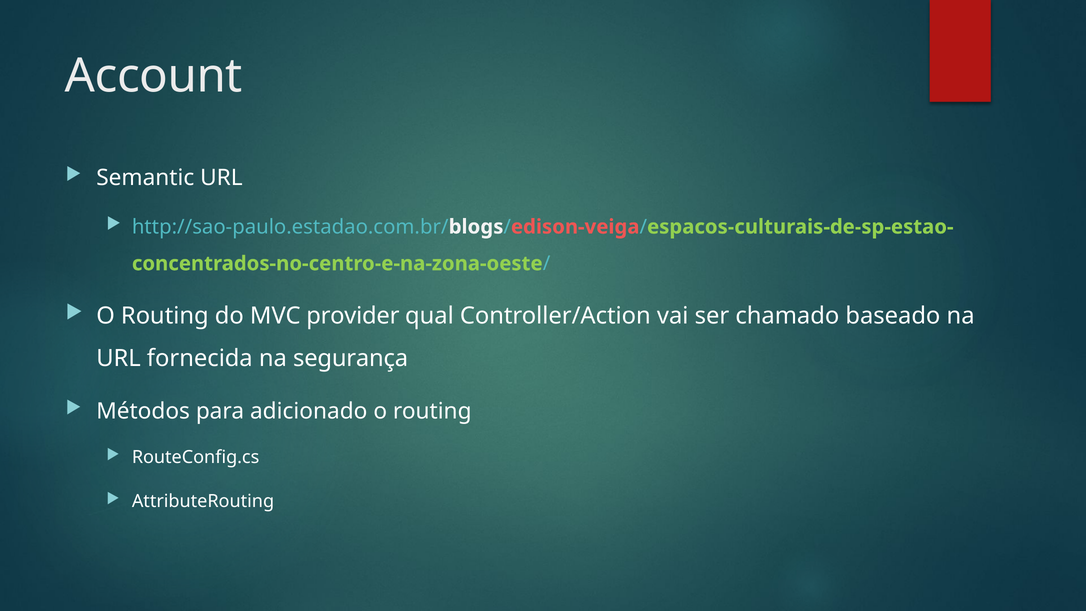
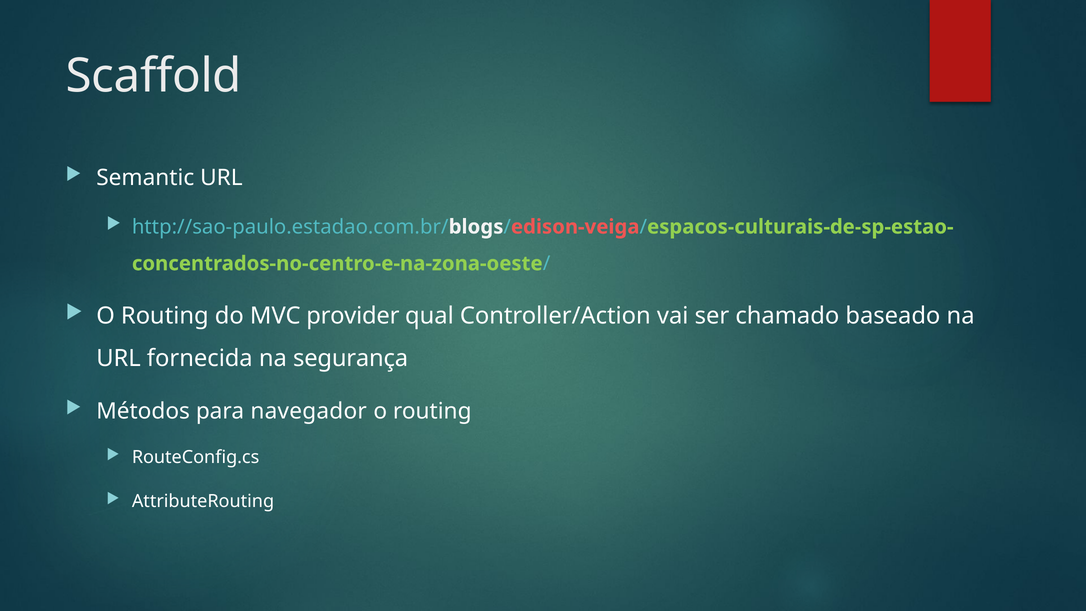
Account: Account -> Scaffold (154, 76)
adicionado: adicionado -> navegador (309, 411)
